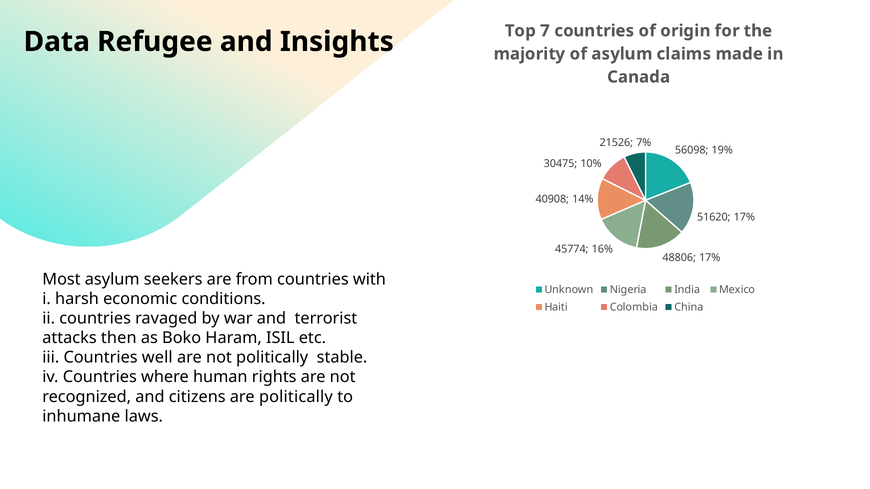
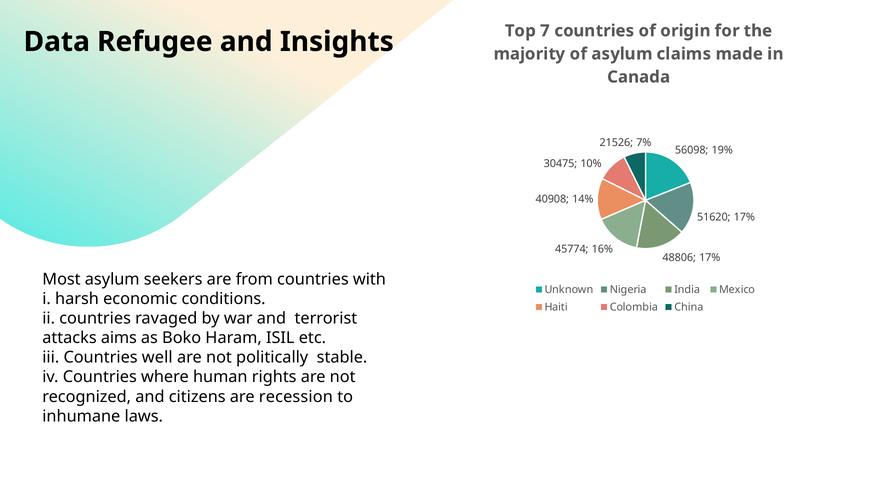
then: then -> aims (119, 338)
are politically: politically -> recession (296, 397)
